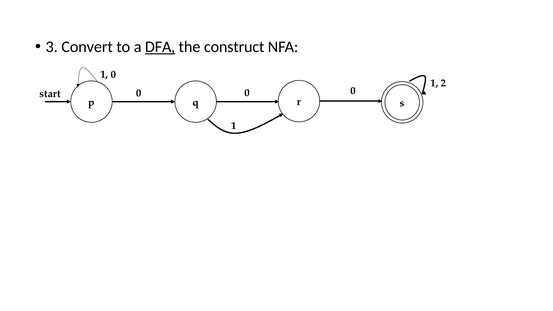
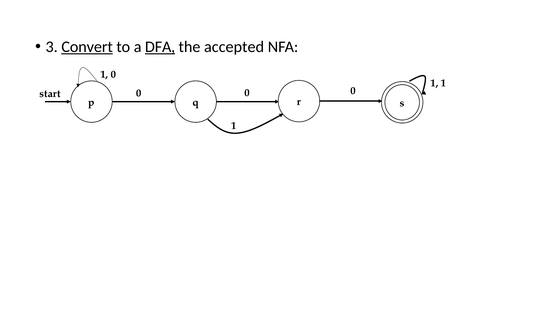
Convert underline: none -> present (87, 47)
construct: construct -> accepted (234, 47)
2: 2 -> 1 (443, 83)
